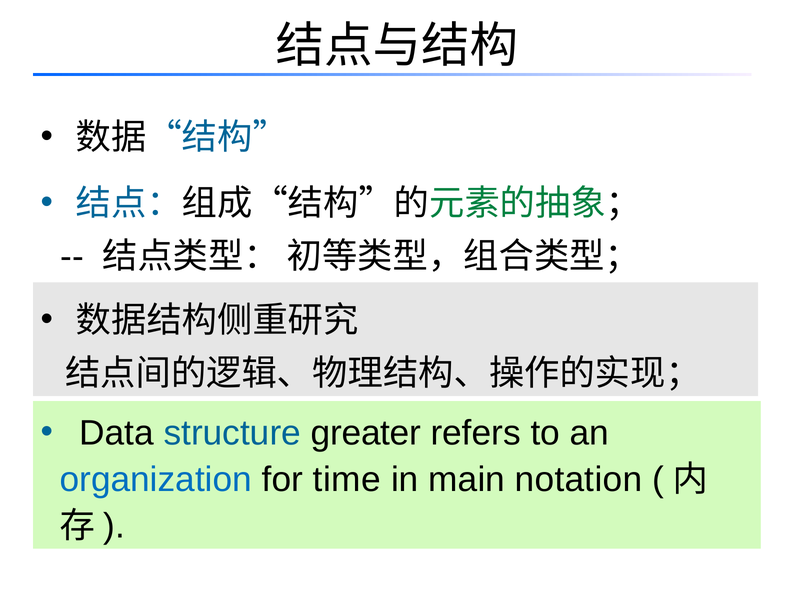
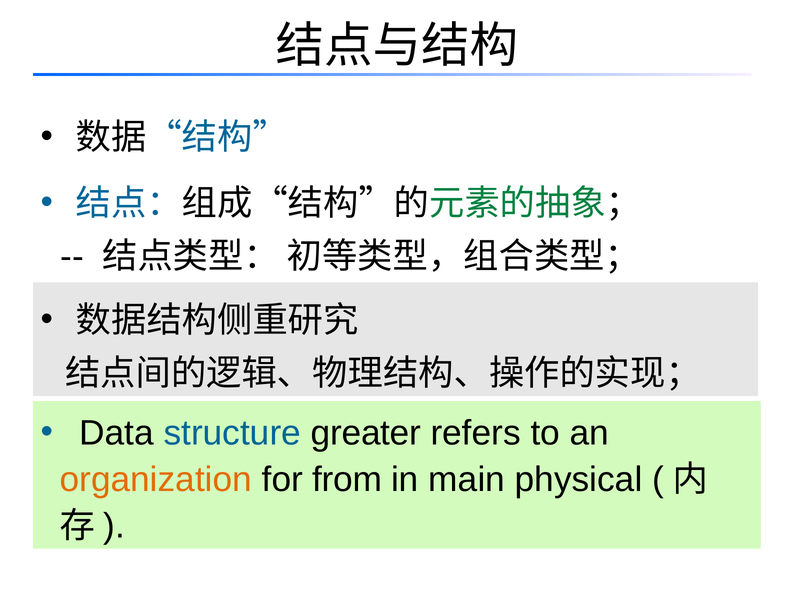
organization colour: blue -> orange (156, 479)
time: time -> from (347, 479)
notation: notation -> physical (579, 479)
